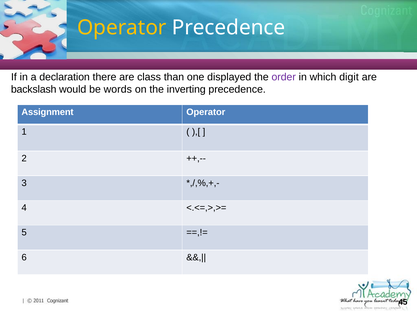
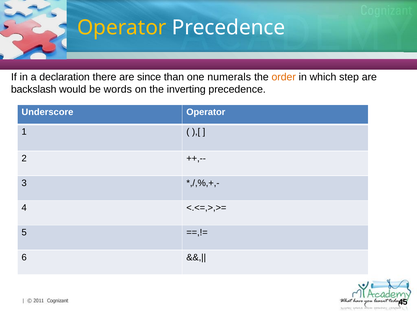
class: class -> since (149, 77)
displayed: displayed -> numerals (229, 77)
order colour: purple -> orange (284, 77)
digit: digit -> step (349, 77)
Assignment: Assignment -> Underscore (47, 112)
